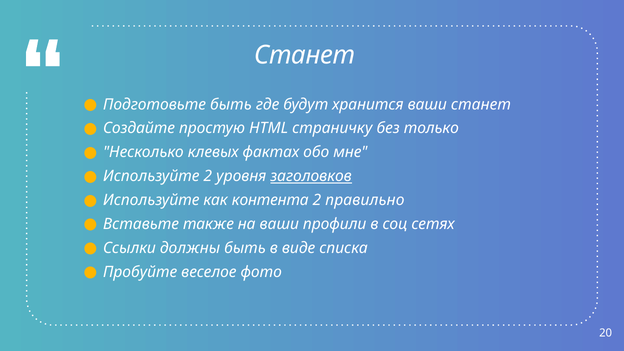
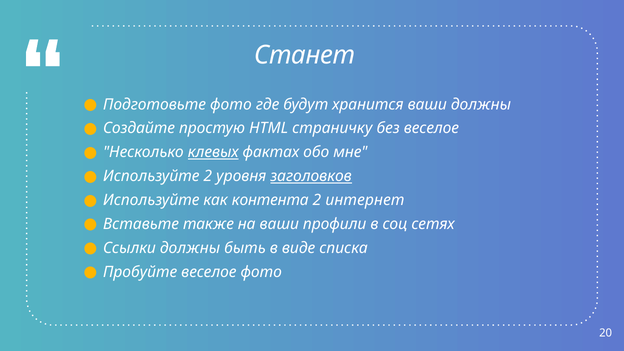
Подготовьте быть: быть -> фото (231, 104)
ваши станет: станет -> должны (481, 104)
без только: только -> веселое (431, 128)
клевых underline: none -> present (213, 152)
правильно: правильно -> интернет (365, 200)
